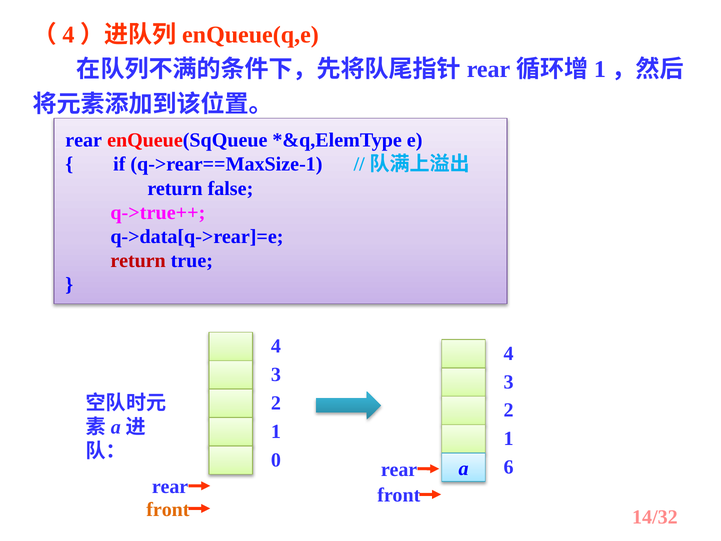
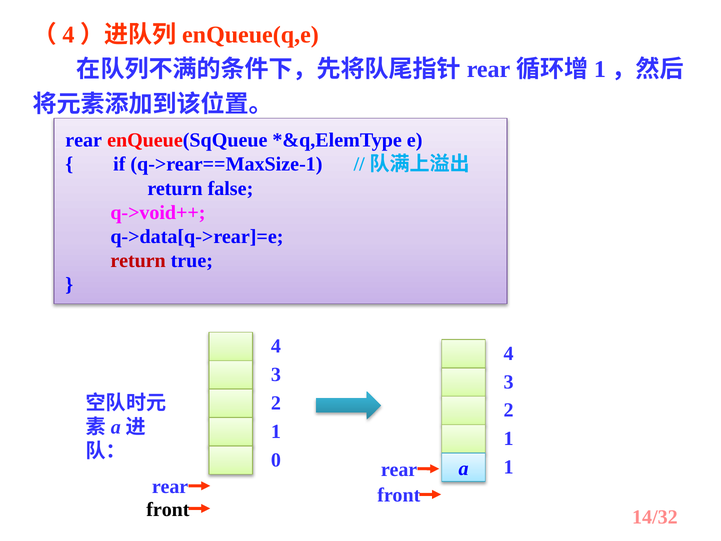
q->true++: q->true++ -> q->void++ (158, 212)
a 6: 6 -> 1 (509, 467)
front colour: orange -> black (168, 510)
